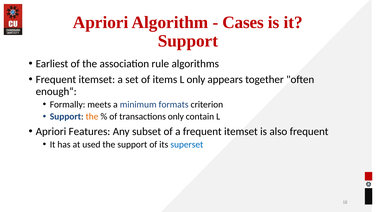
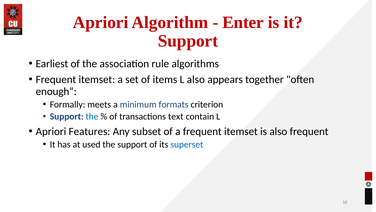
Cases: Cases -> Enter (243, 22)
L only: only -> also (196, 79)
the colour: orange -> blue (92, 116)
transactions only: only -> text (176, 116)
